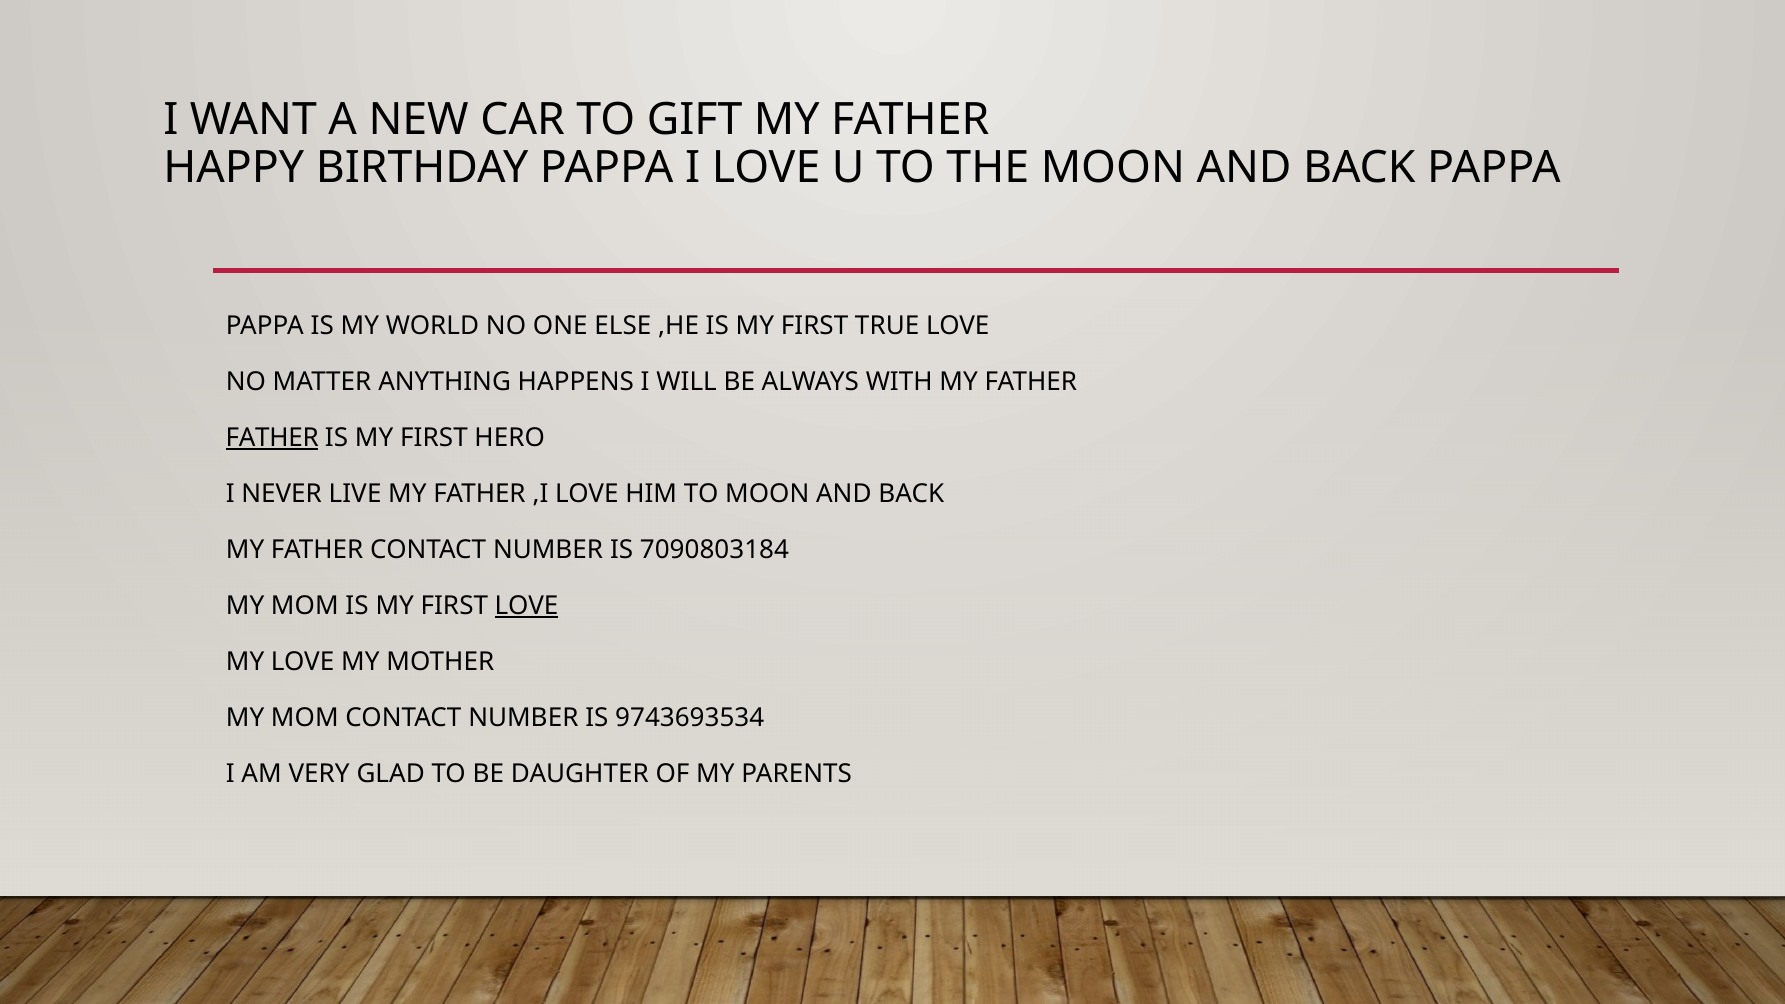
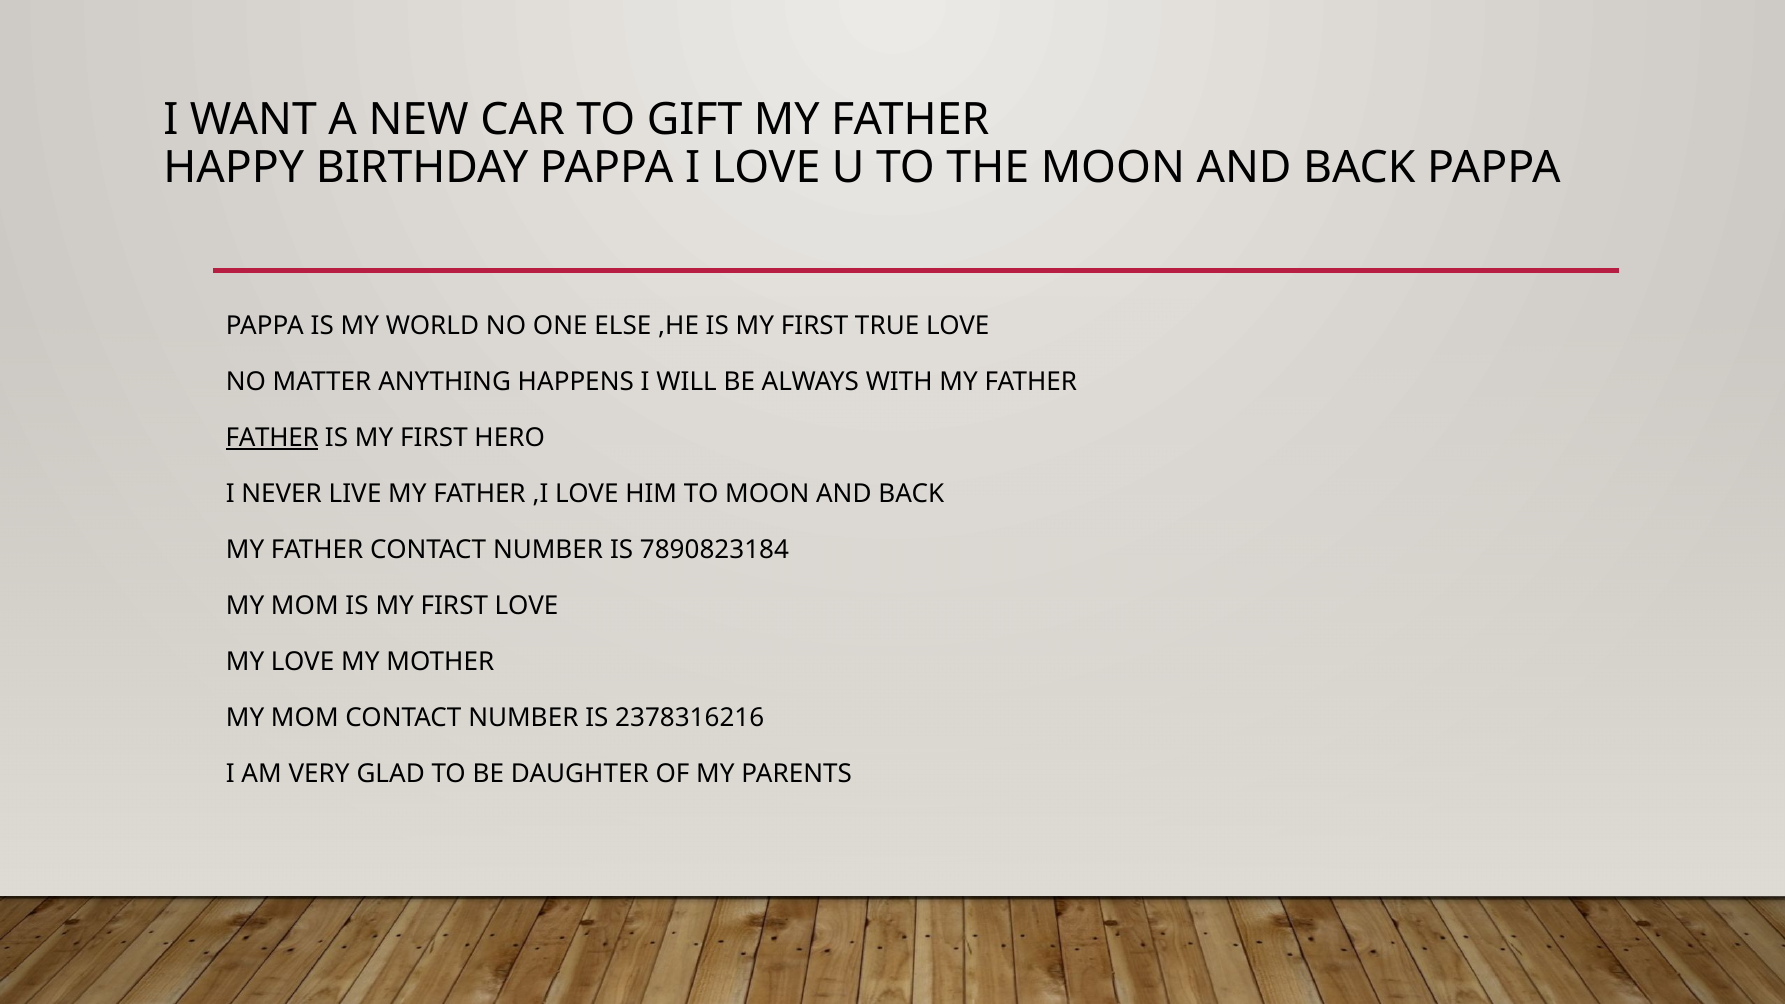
7090803184: 7090803184 -> 7890823184 (714, 550)
LOVE underline: present -> none (527, 606)
9743693534: 9743693534 -> 2378316216 (690, 718)
